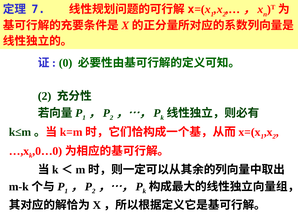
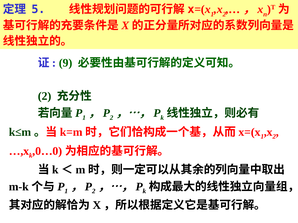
7: 7 -> 5 (38, 9)
0: 0 -> 9 (66, 63)
